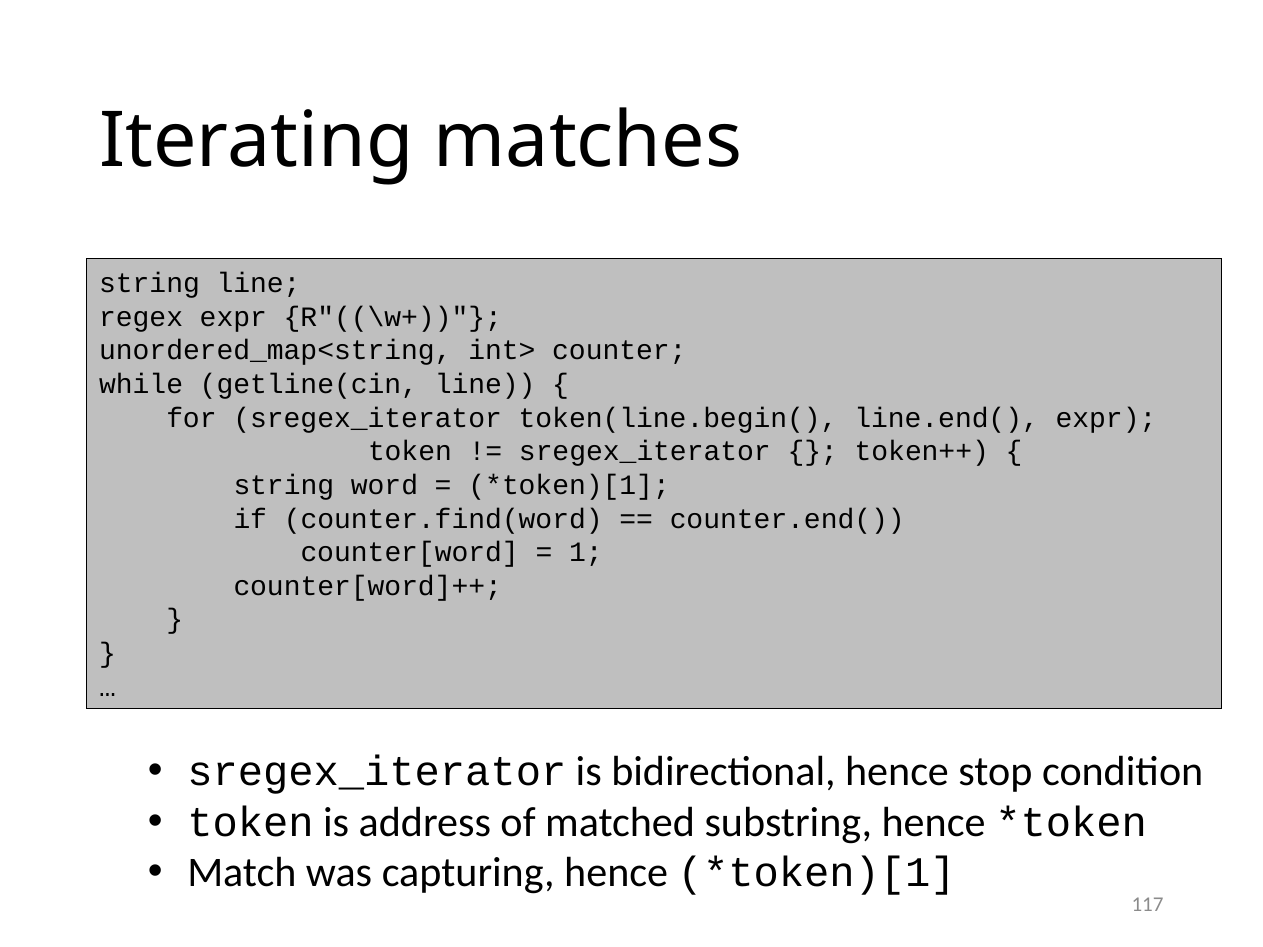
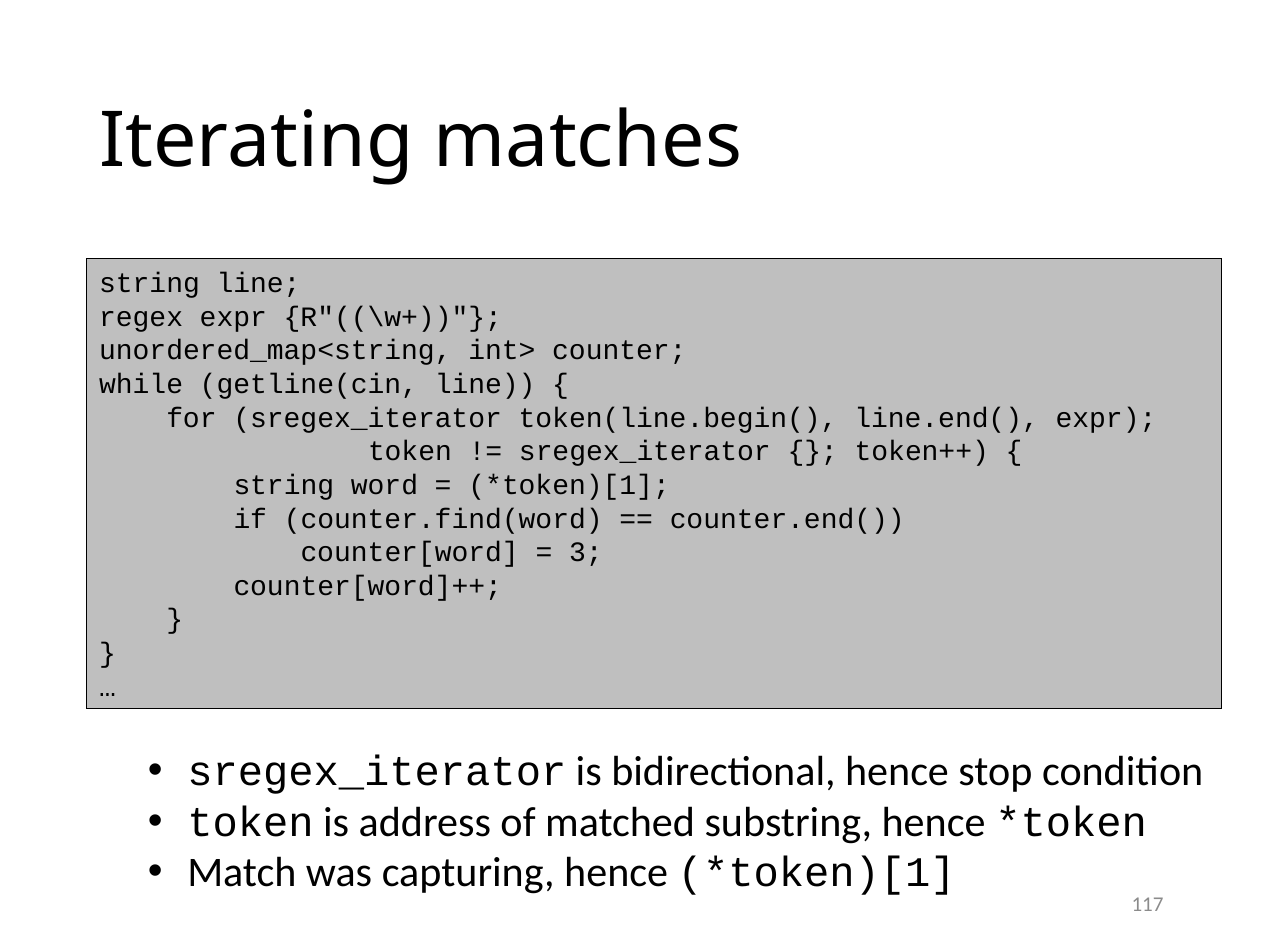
1: 1 -> 3 (586, 553)
